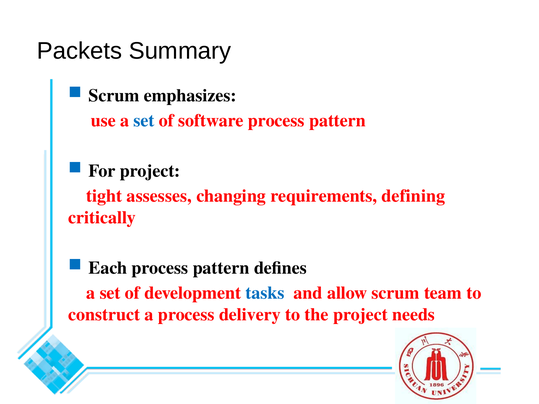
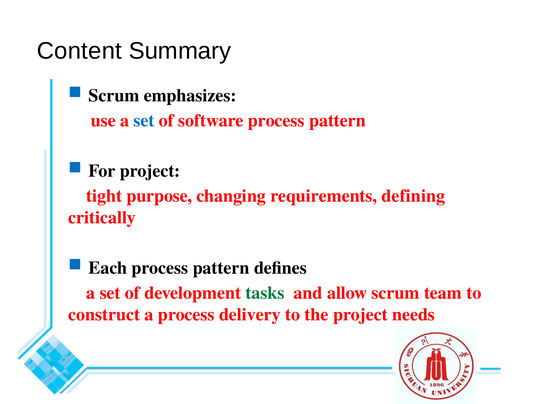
Packets: Packets -> Content (79, 51)
assesses: assesses -> purpose (159, 196)
tasks colour: blue -> green (265, 293)
